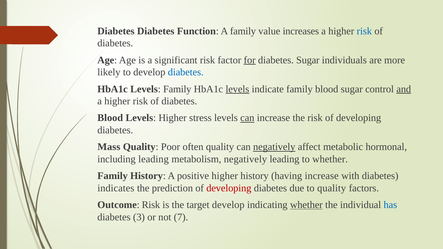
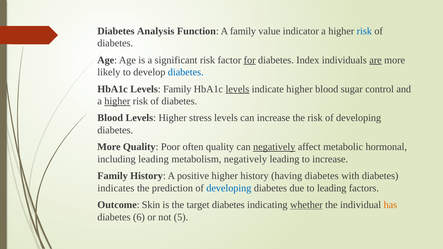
Diabetes Diabetes: Diabetes -> Analysis (156, 31)
increases: increases -> indicator (301, 31)
diabetes Sugar: Sugar -> Index (308, 60)
are underline: none -> present (376, 60)
indicate family: family -> higher (299, 89)
and underline: present -> none (404, 89)
higher underline: none -> present (117, 101)
can underline: present -> none (247, 118)
Mass: Mass -> More (109, 147)
to whether: whether -> increase (330, 159)
having increase: increase -> diabetes (322, 176)
developing colour: red -> blue (229, 188)
to quality: quality -> leading (332, 188)
Outcome Risk: Risk -> Skin (151, 205)
target develop: develop -> diabetes (228, 205)
has colour: blue -> orange (390, 205)
3: 3 -> 6 (139, 217)
7: 7 -> 5 (181, 217)
